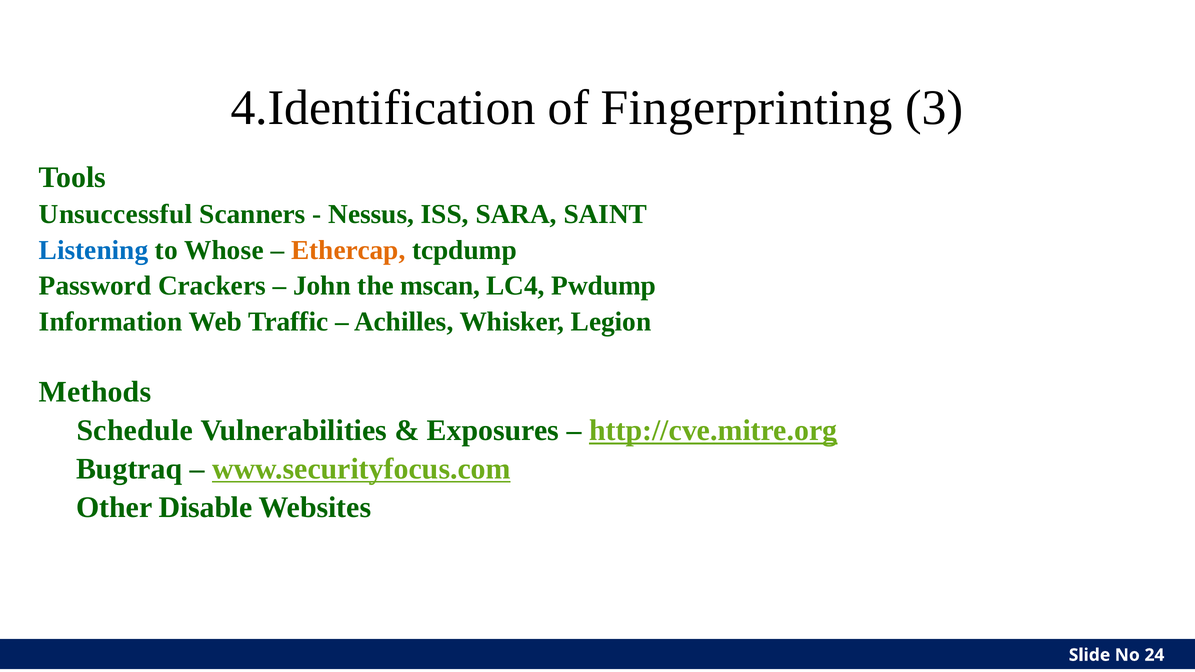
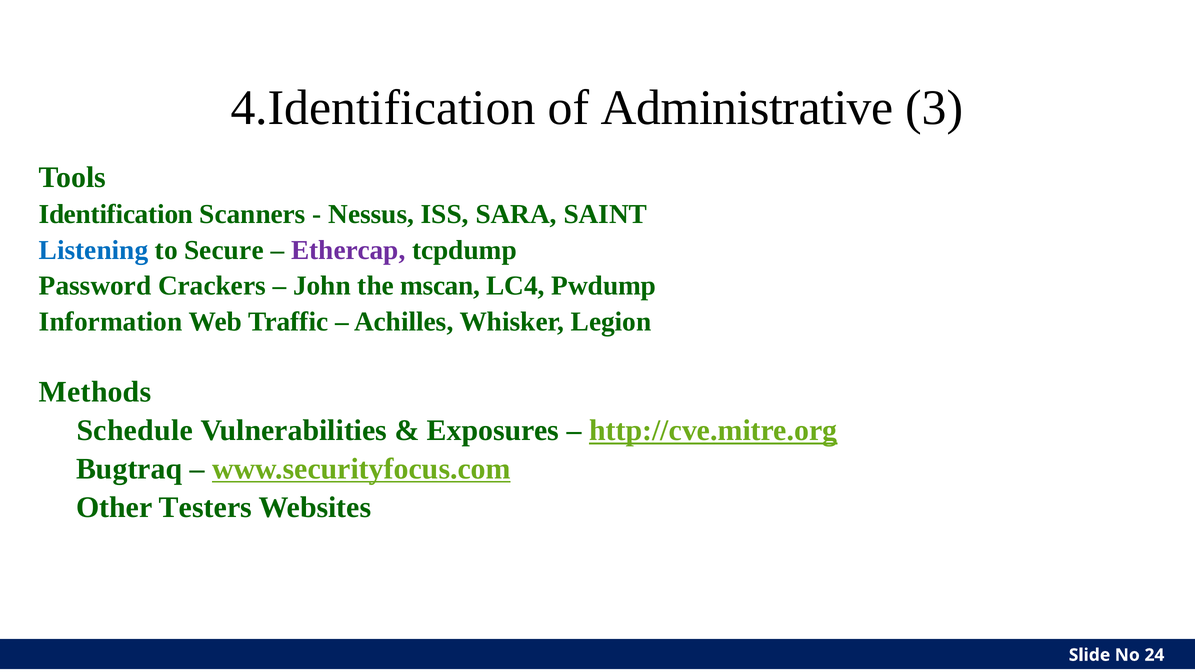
Fingerprinting: Fingerprinting -> Administrative (747, 108)
Unsuccessful: Unsuccessful -> Identification (116, 214)
Whose: Whose -> Secure (224, 250)
Ethercap colour: orange -> purple (348, 250)
Disable: Disable -> Testers (205, 507)
